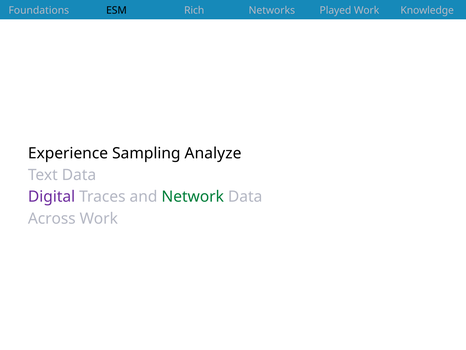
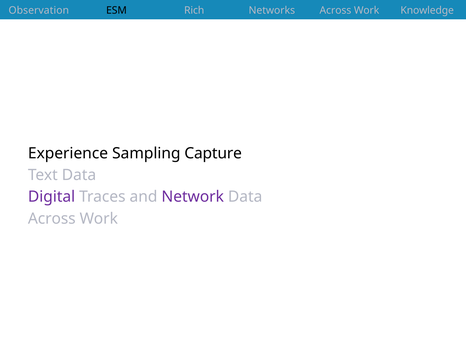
Foundations: Foundations -> Observation (39, 11)
Networks Played: Played -> Across (335, 11)
Analyze: Analyze -> Capture (213, 153)
Network colour: green -> purple (193, 196)
